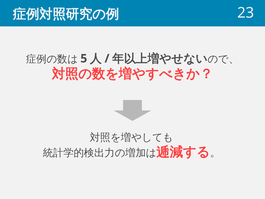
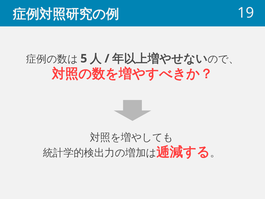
23: 23 -> 19 (246, 13)
